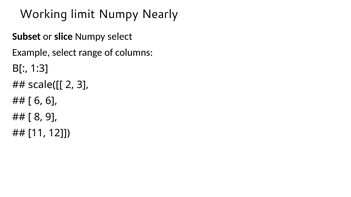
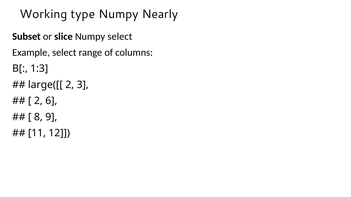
limit: limit -> type (83, 14)
scale([[: scale([[ -> large([[ (45, 85)
6: 6 -> 2 (38, 101)
